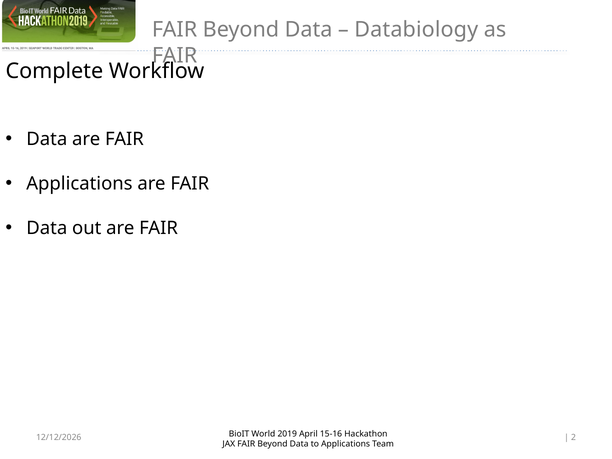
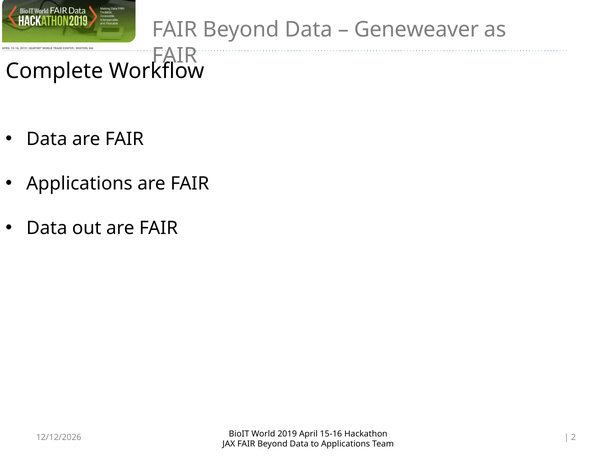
Databiology: Databiology -> Geneweaver (416, 30)
